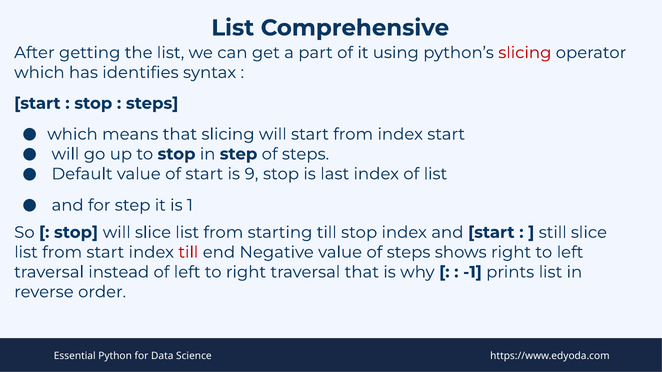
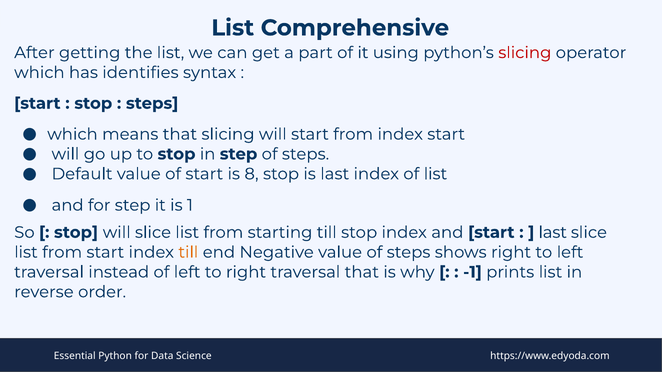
9: 9 -> 8 (251, 174)
still: still -> last (553, 233)
till colour: red -> orange (188, 252)
